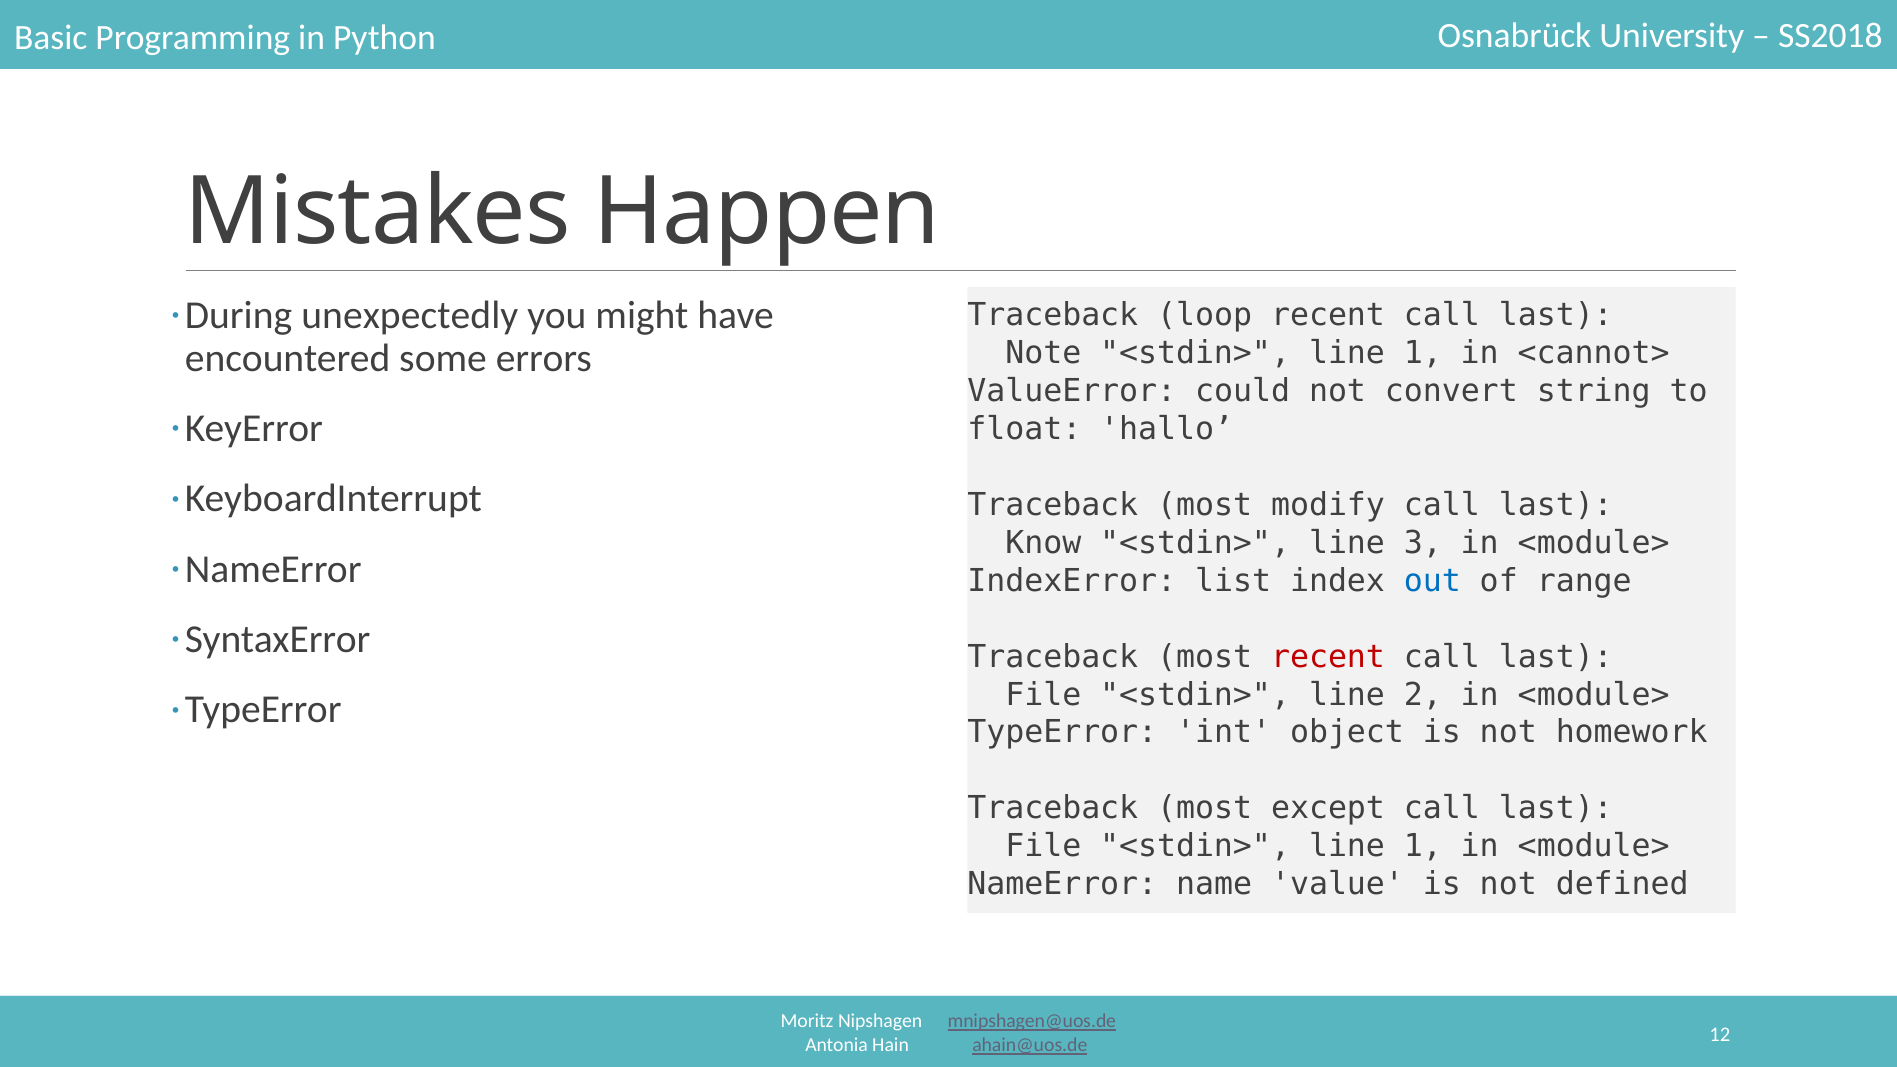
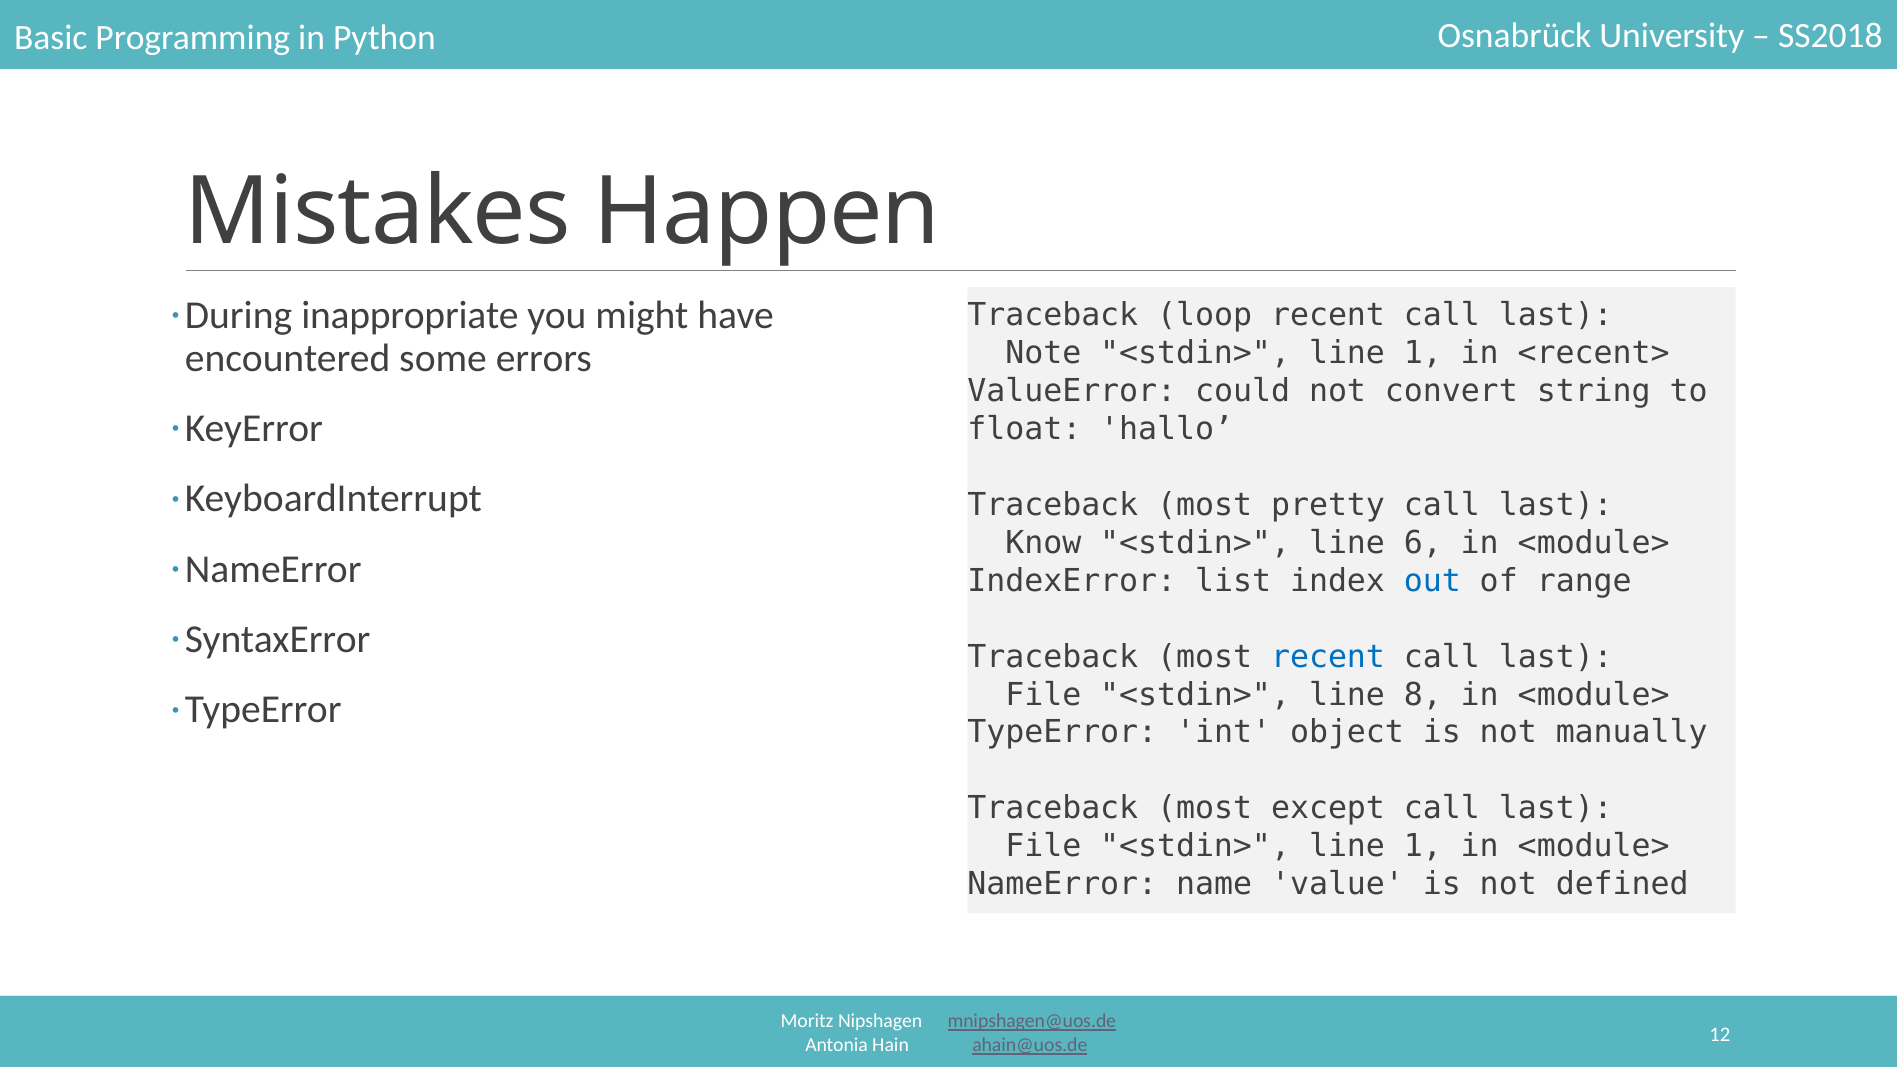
unexpectedly: unexpectedly -> inappropriate (410, 315)
<cannot>: <cannot> -> <recent> (1594, 353)
modify: modify -> pretty (1328, 505)
3: 3 -> 6 (1423, 543)
recent colour: red -> blue (1328, 657)
2: 2 -> 8 (1423, 695)
homework: homework -> manually (1632, 733)
